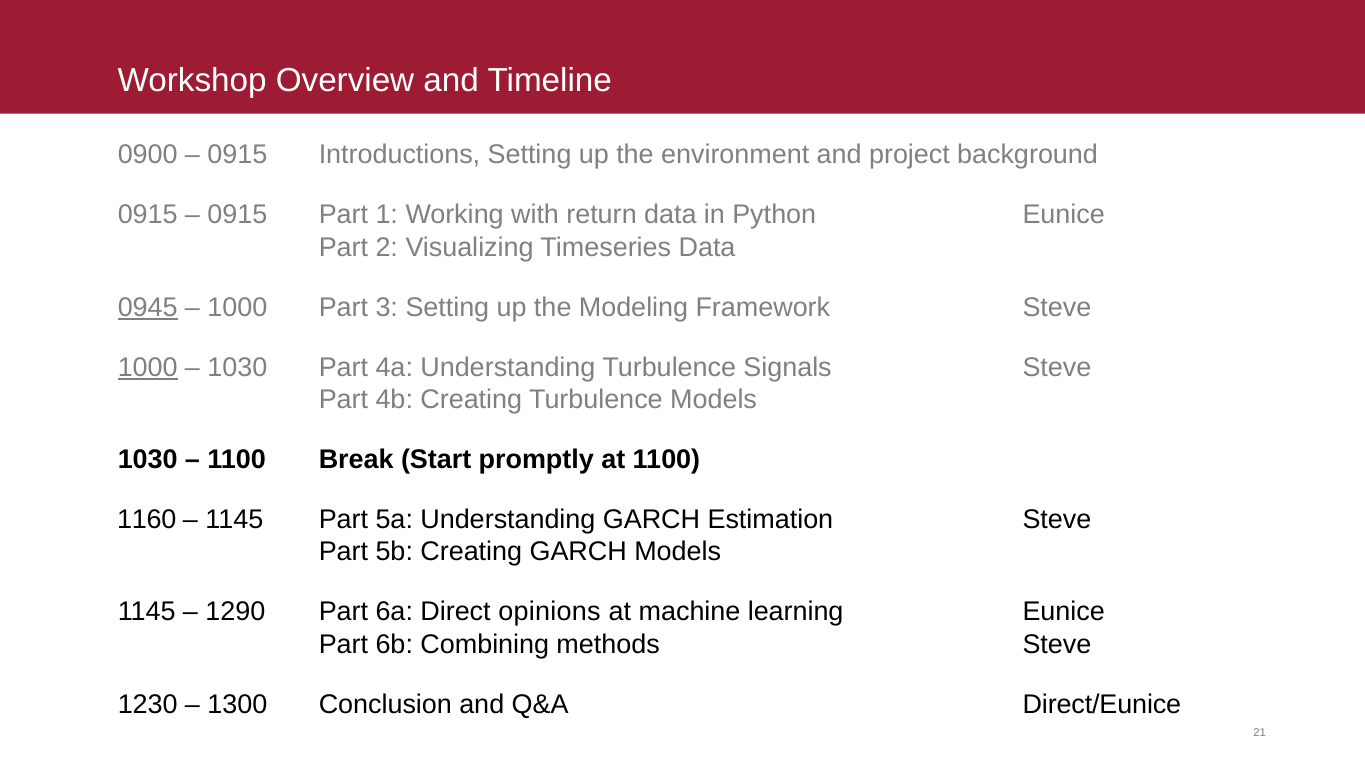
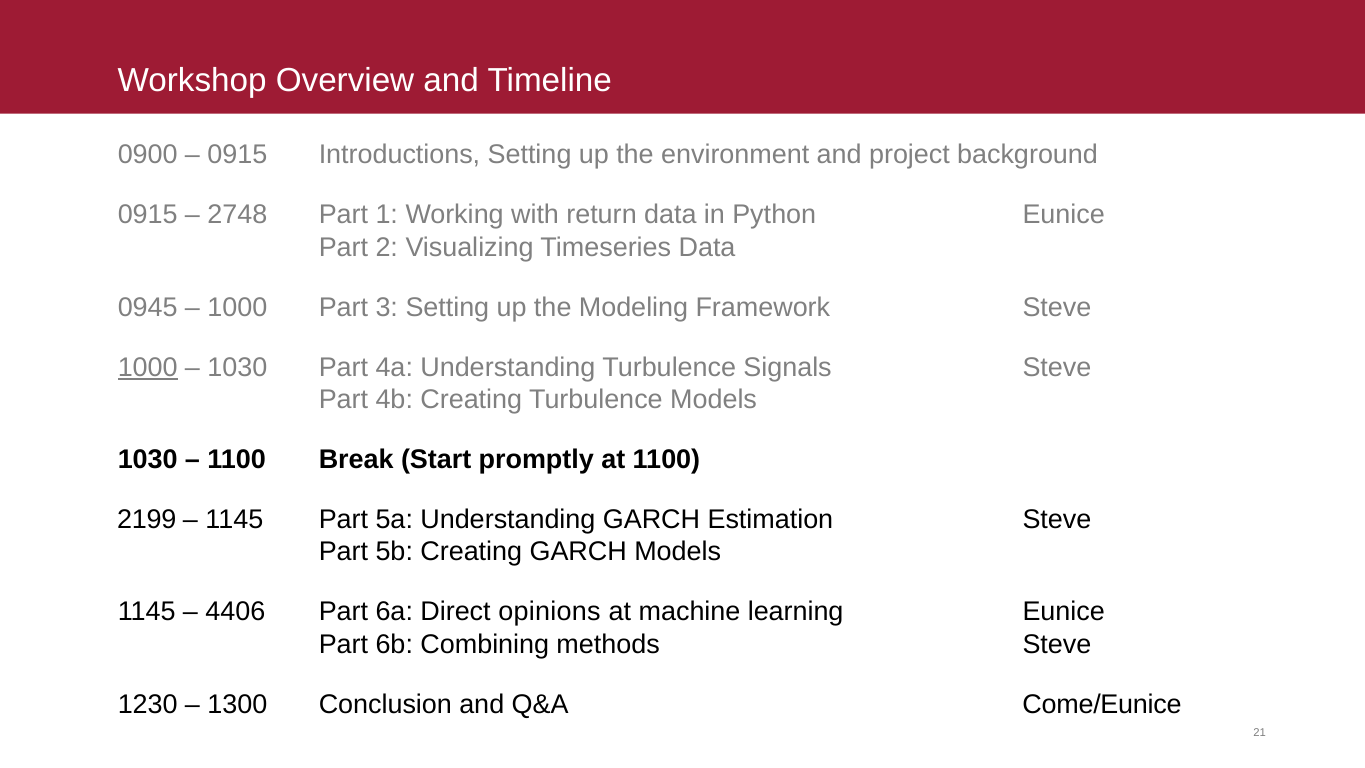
0915: 0915 -> 2748 (237, 215)
0945 underline: present -> none (148, 307)
1160: 1160 -> 2199 (147, 519)
1290: 1290 -> 4406 (235, 612)
Direct/Eunice: Direct/Eunice -> Come/Eunice (1102, 704)
